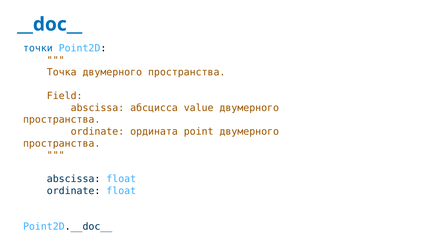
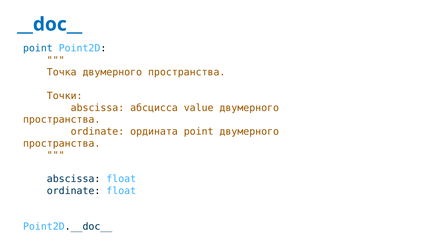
точки: точки -> point (38, 48)
Field: Field -> Точки (65, 96)
